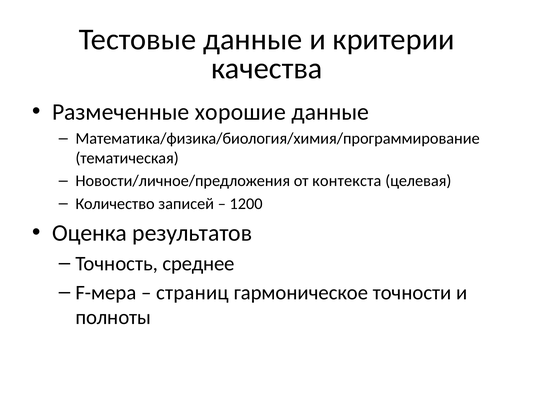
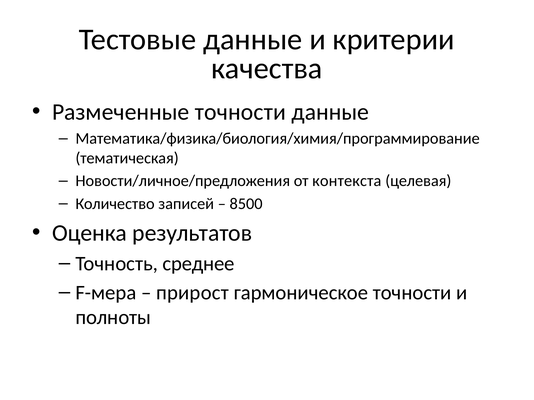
Размеченные хорошие: хорошие -> точности (240, 112)
1200: 1200 -> 8500 (246, 204)
страниц: страниц -> прирост (192, 293)
